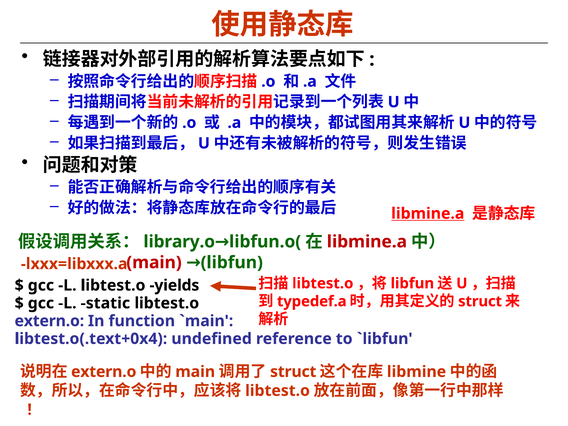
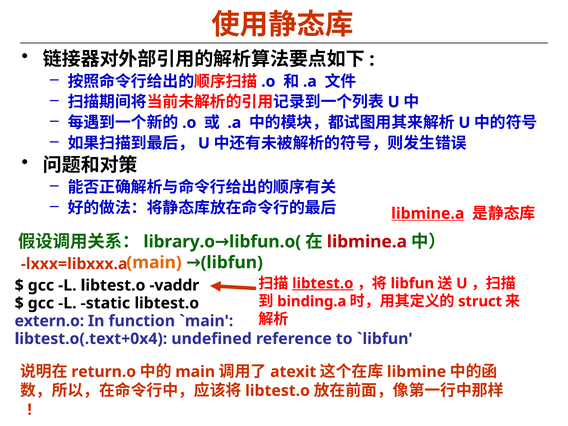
main colour: red -> orange (154, 263)
libtest.o underline: none -> present (323, 283)
yields: yields -> vaddr (174, 285)
typedef.a: typedef.a -> binding.a (312, 301)
extern.o: extern.o -> return.o (104, 372)
struct: struct -> atexit (293, 372)
